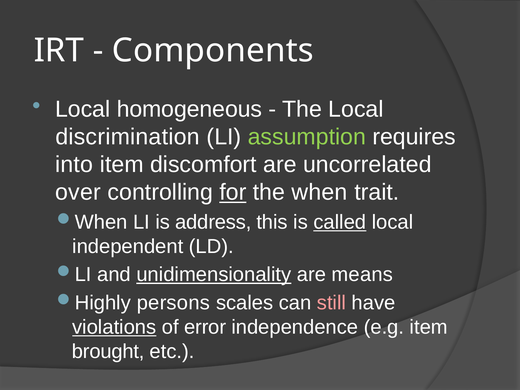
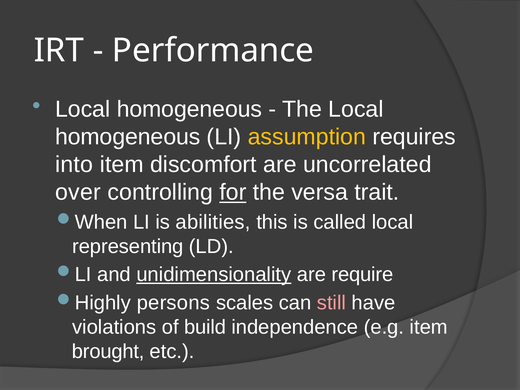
Components: Components -> Performance (213, 50)
discrimination: discrimination -> homogeneous (128, 137)
assumption colour: light green -> yellow (307, 137)
when: when -> versa (320, 192)
address: address -> abilities (213, 222)
called underline: present -> none (340, 222)
independent: independent -> representing (128, 246)
means: means -> require (362, 275)
violations underline: present -> none (114, 327)
error: error -> build (205, 327)
